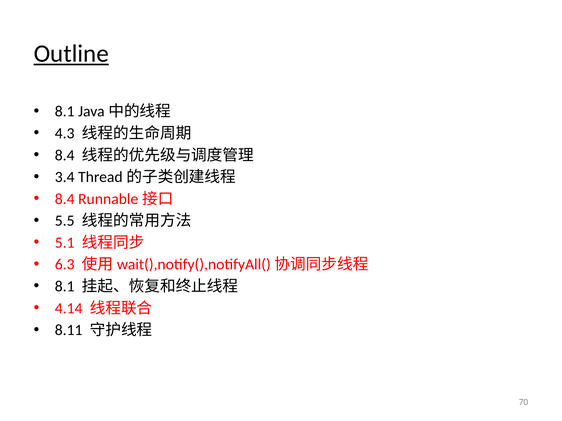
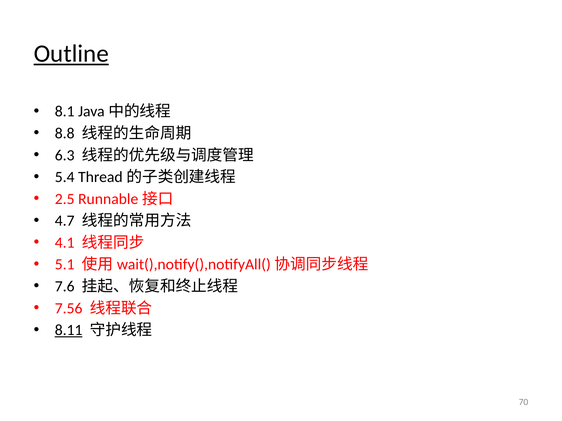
4.3: 4.3 -> 8.8 (65, 134)
8.4: 8.4 -> 6.3 (65, 155)
3.4: 3.4 -> 5.4 (65, 177)
8.4: 8.4 -> 2.5 (65, 199)
5.5: 5.5 -> 4.7 (65, 221)
5.1: 5.1 -> 4.1 (65, 243)
6.3: 6.3 -> 5.1 (65, 265)
8.1: 8.1 -> 7.6 (65, 287)
4.14: 4.14 -> 7.56 (69, 309)
8.11 underline: none -> present (69, 330)
